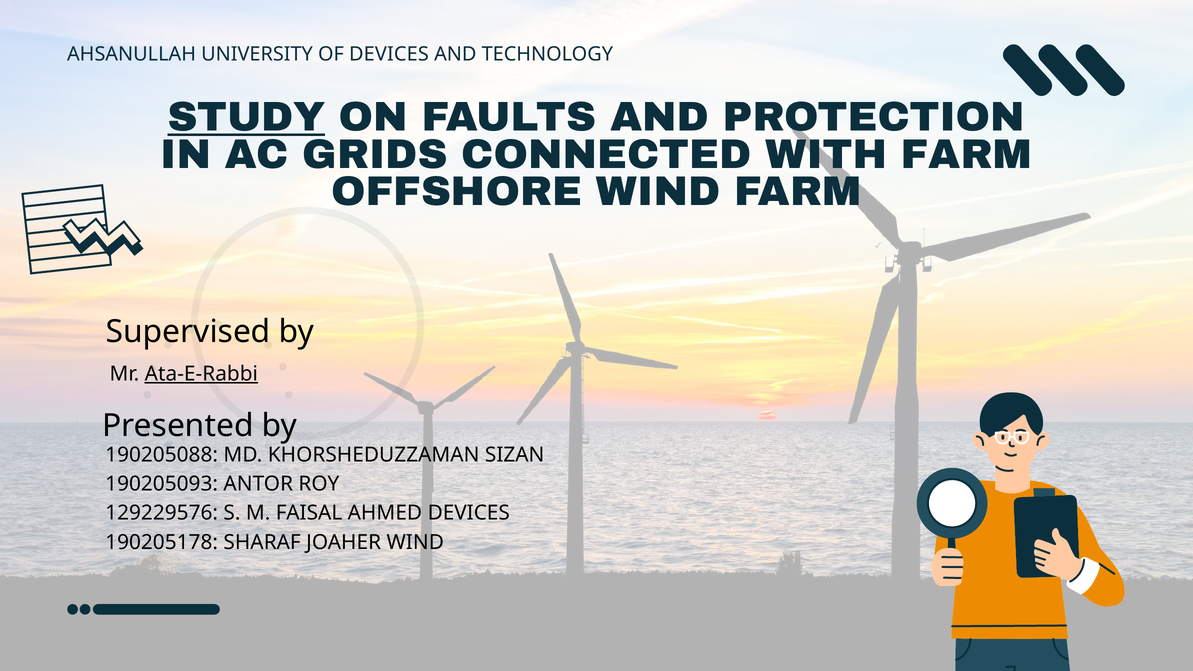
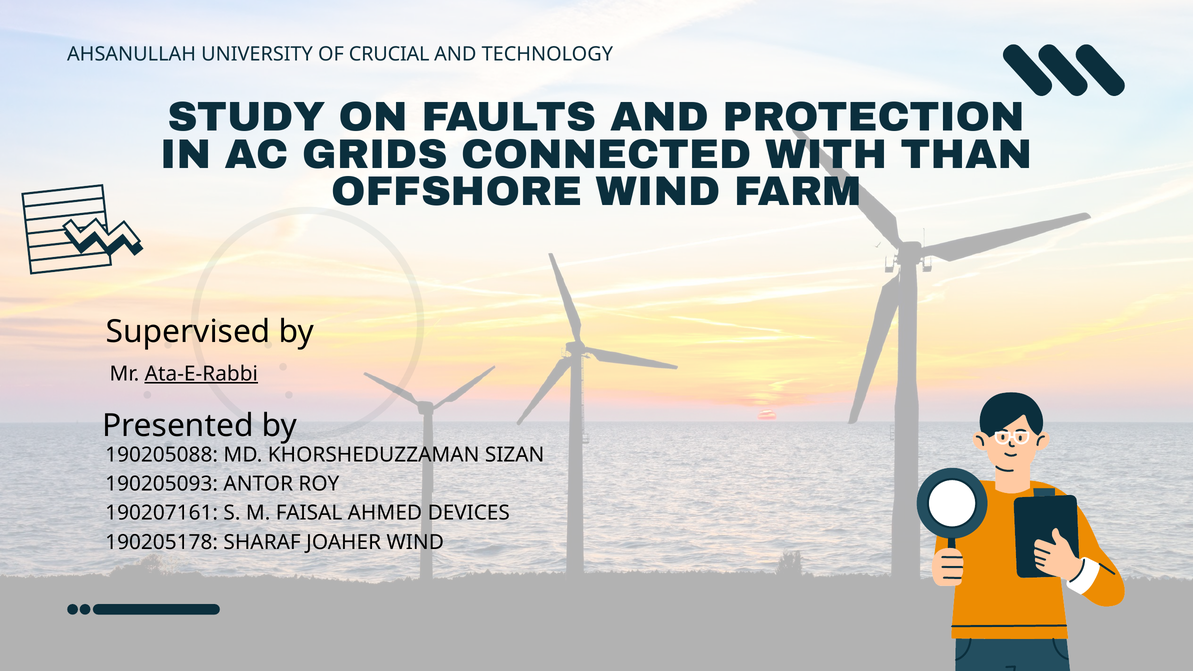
OF DEVICES: DEVICES -> CRUCIAL (389, 54)
STUDY underline: present -> none (247, 117)
WITH FARM: FARM -> THAN (966, 154)
129229576: 129229576 -> 190207161 (162, 513)
